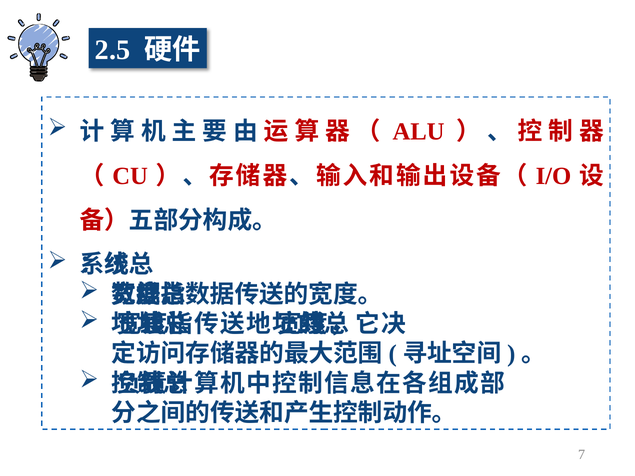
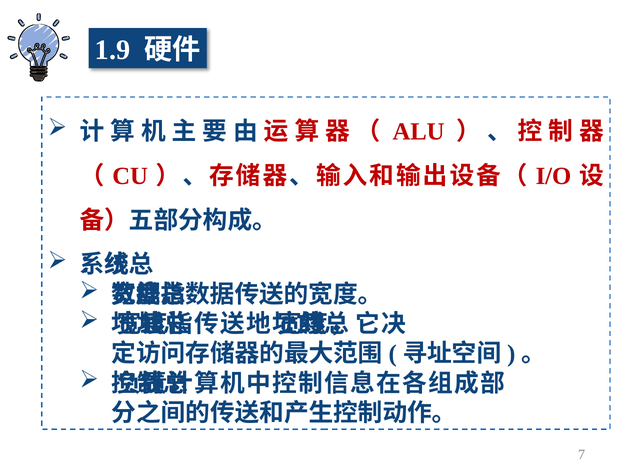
2.5: 2.5 -> 1.9 (113, 50)
